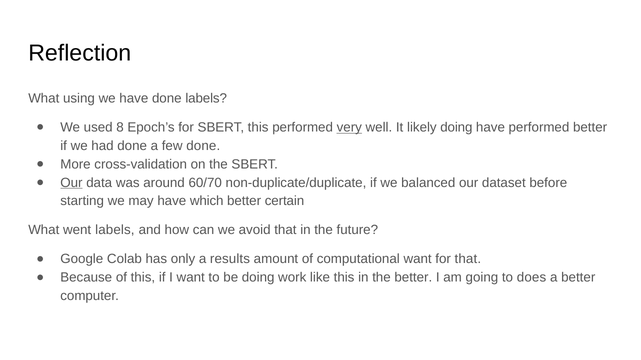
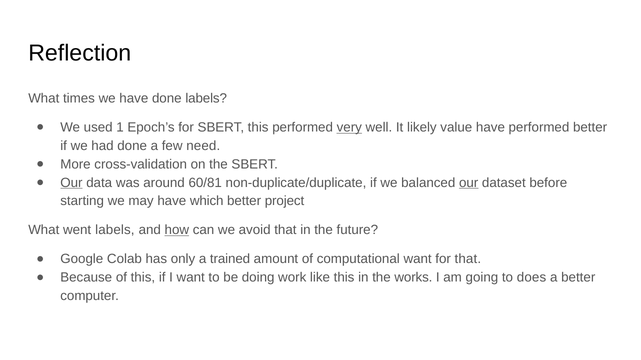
using: using -> times (79, 99)
8: 8 -> 1 (120, 128)
likely doing: doing -> value (456, 128)
few done: done -> need (203, 146)
60/70: 60/70 -> 60/81 (205, 183)
our underline: none -> present (469, 183)
certain: certain -> project (285, 201)
how underline: none -> present (177, 230)
results: results -> trained (230, 260)
the better: better -> works (413, 278)
